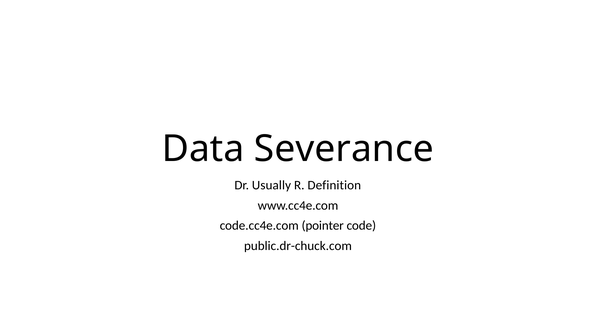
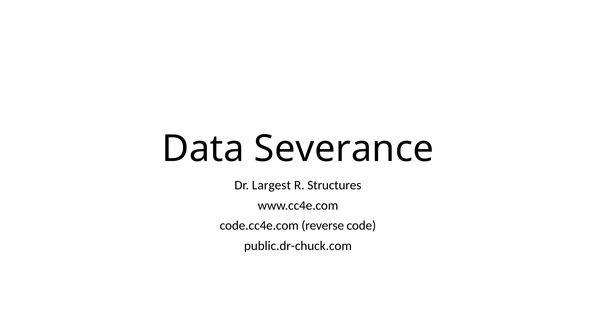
Usually: Usually -> Largest (271, 185)
Definition: Definition -> Structures (334, 185)
pointer: pointer -> reverse (323, 226)
